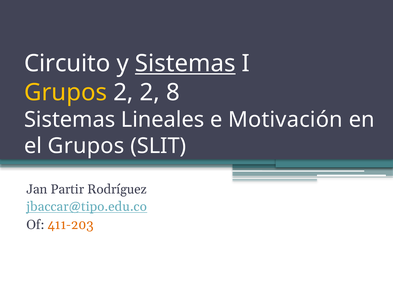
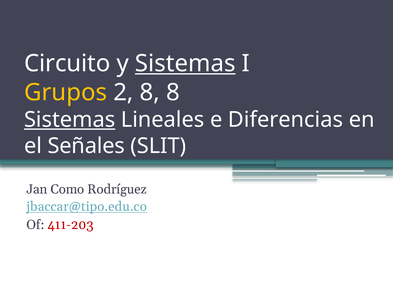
2 2: 2 -> 8 (150, 92)
Sistemas underline: none -> present (70, 120)
Motivación: Motivación -> Diferencias (286, 120)
el Grupos: Grupos -> Señales (86, 146)
Partir: Partir -> Como (67, 189)
411-203 colour: orange -> red (71, 225)
